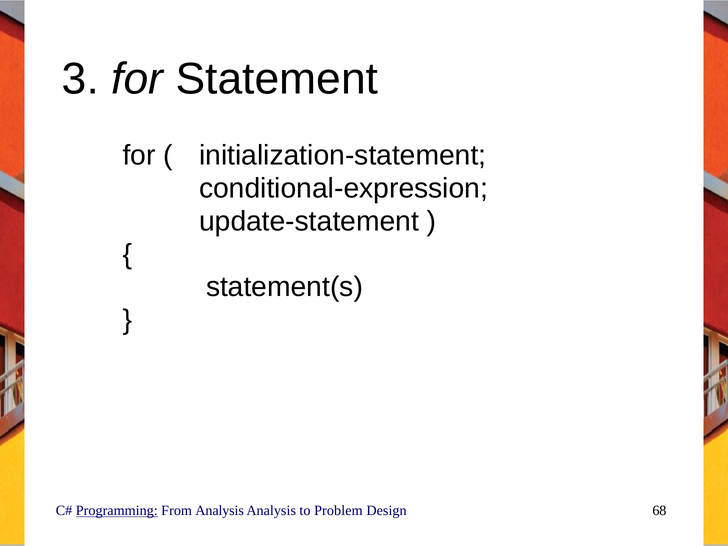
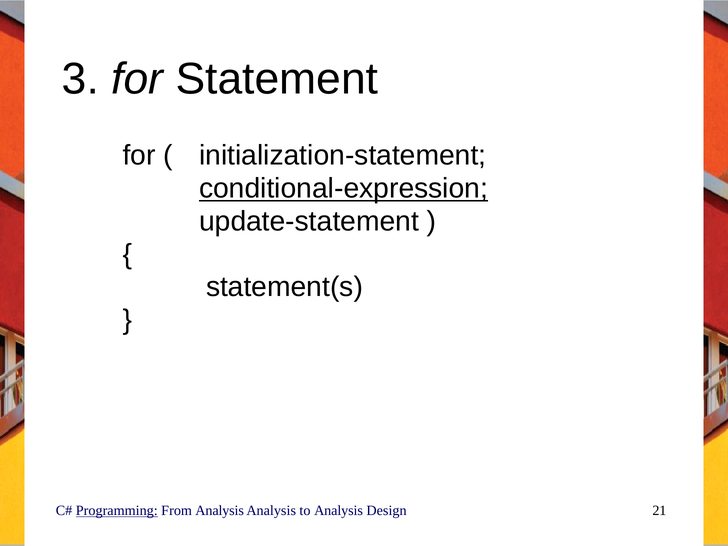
conditional-expression underline: none -> present (344, 188)
to Problem: Problem -> Analysis (339, 511)
68: 68 -> 21 (659, 511)
